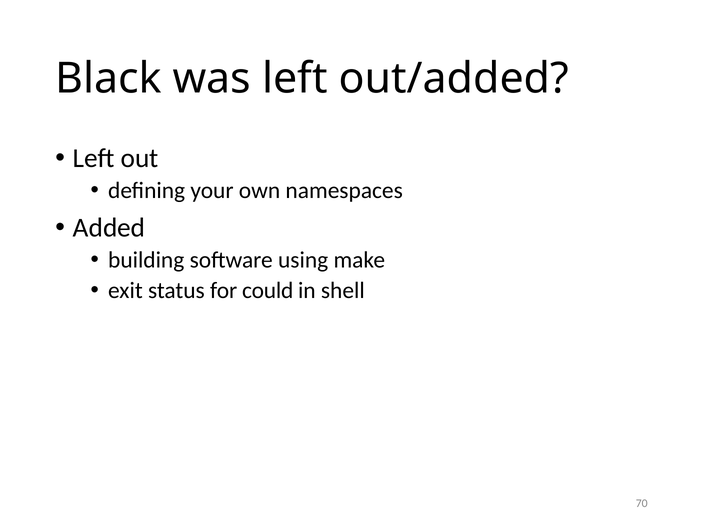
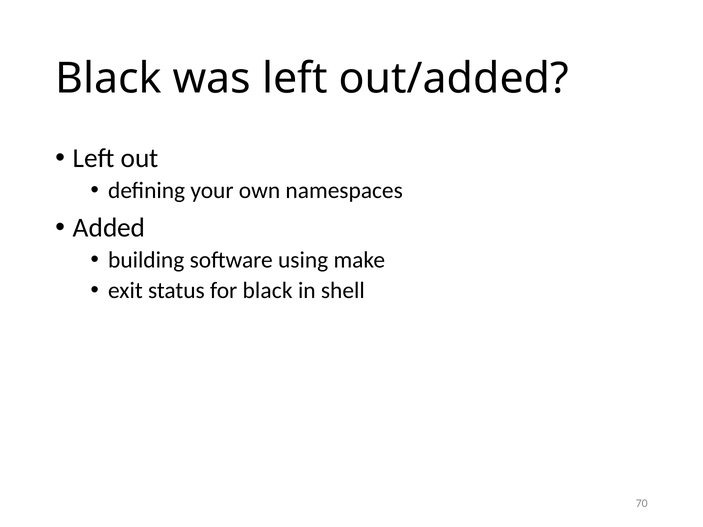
for could: could -> black (268, 290)
